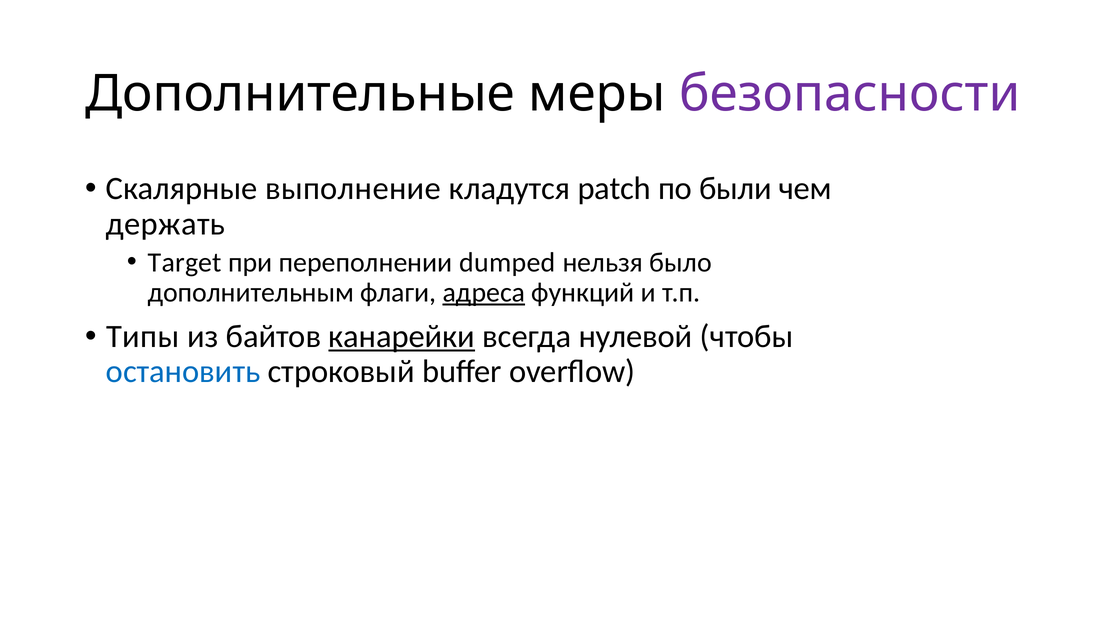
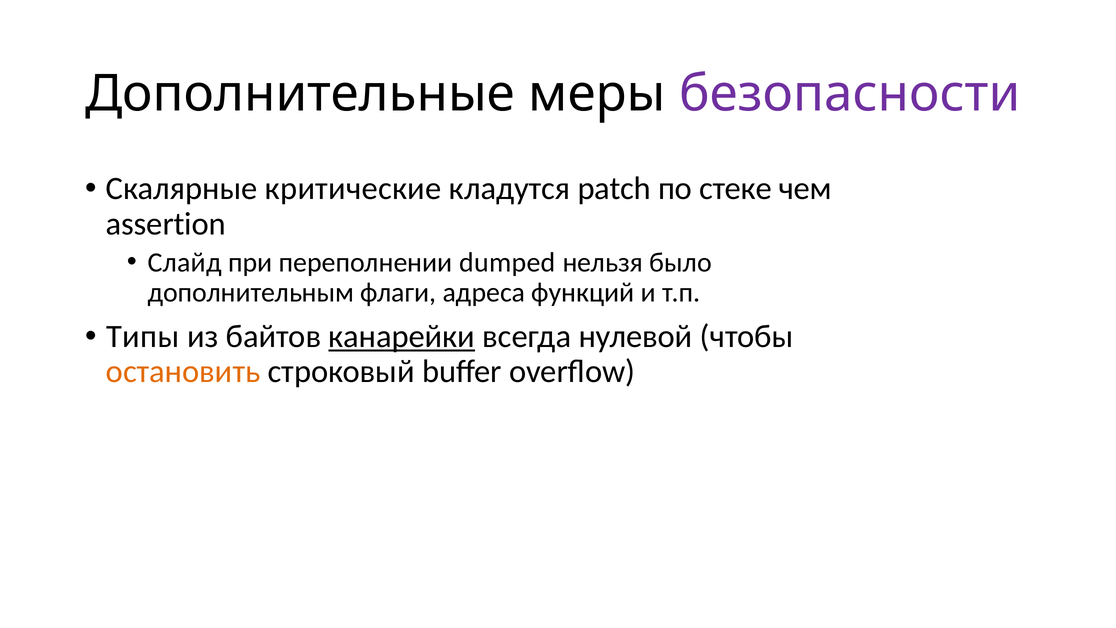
выполнение: выполнение -> критические (353, 189)
были: были -> стеке (736, 189)
держать: держать -> assertion (166, 224)
Target: Target -> Слайд (185, 262)
адреса underline: present -> none (484, 292)
остановить colour: blue -> orange (183, 372)
